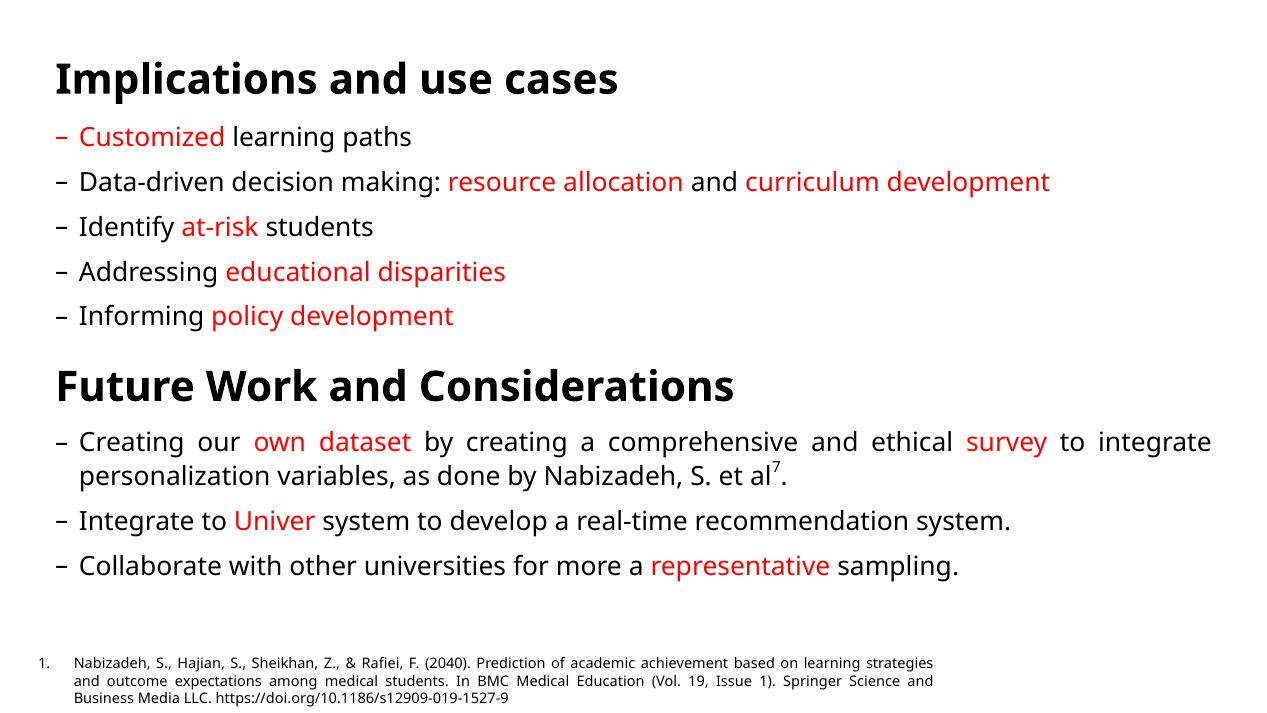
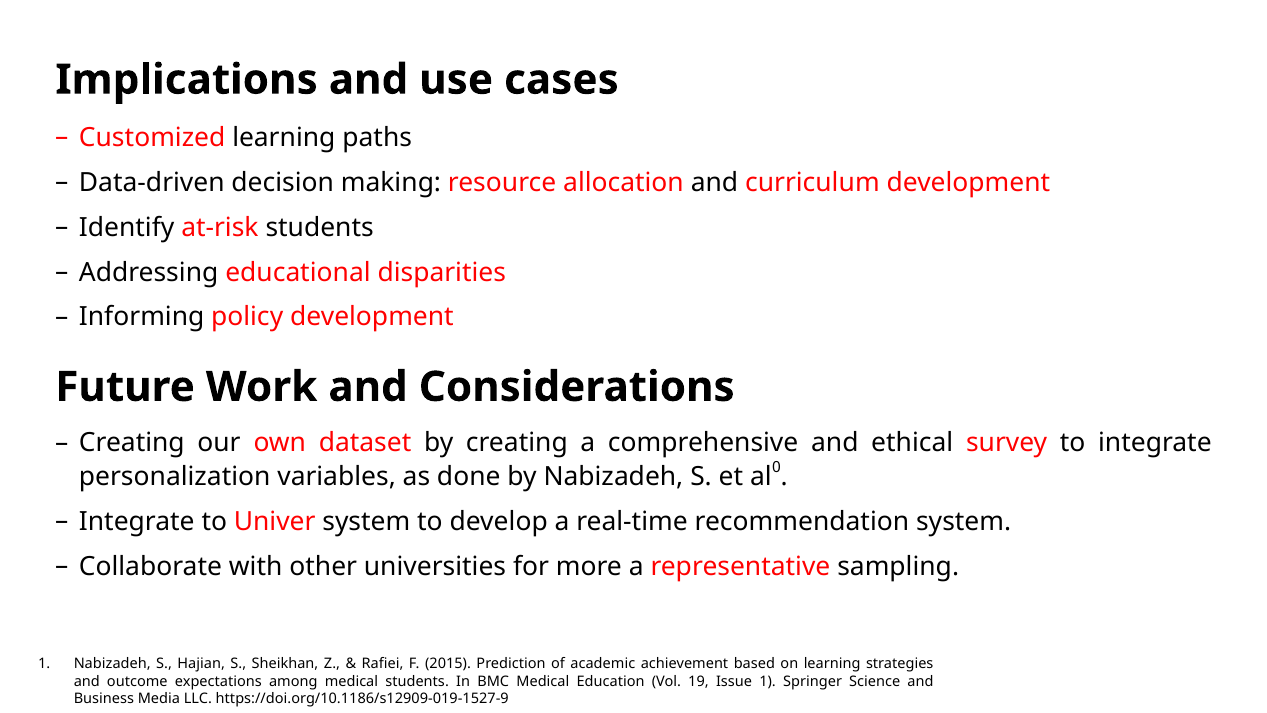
7: 7 -> 0 (776, 467)
2040: 2040 -> 2015 (448, 664)
